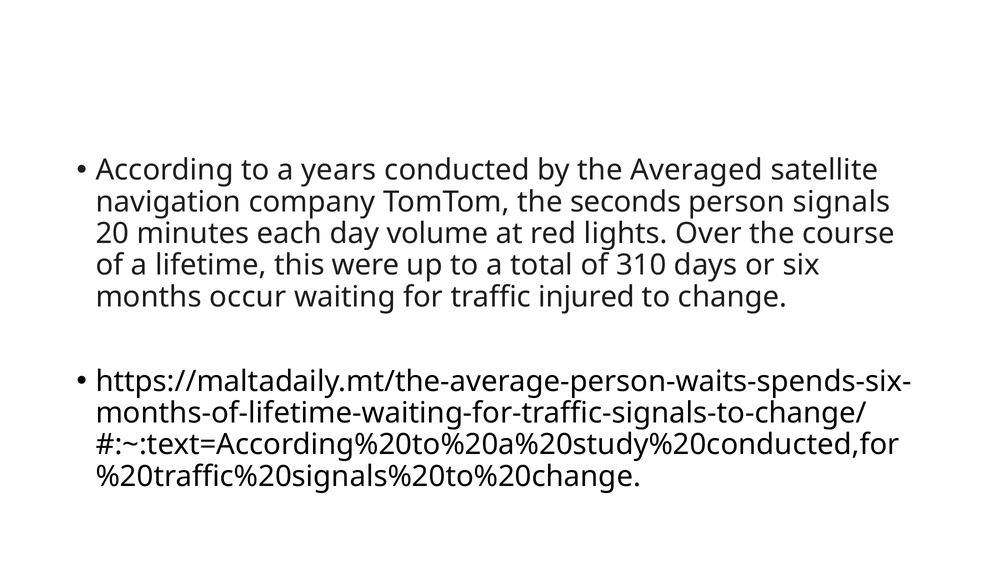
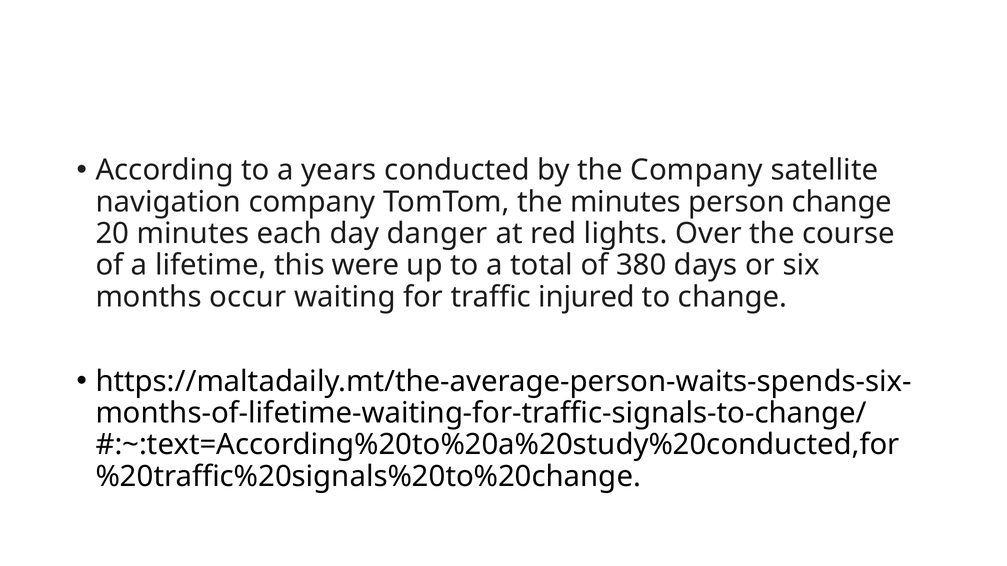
the Averaged: Averaged -> Company (697, 170)
the seconds: seconds -> minutes (626, 202)
person signals: signals -> change (842, 202)
volume: volume -> danger (437, 234)
310: 310 -> 380 (641, 265)
